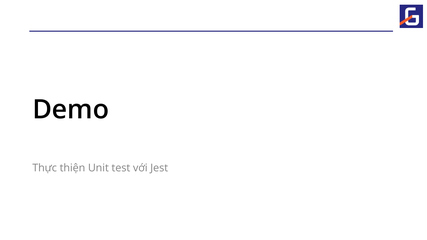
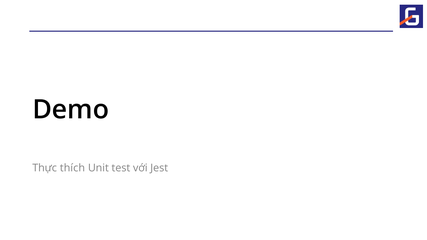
thiện: thiện -> thích (72, 168)
